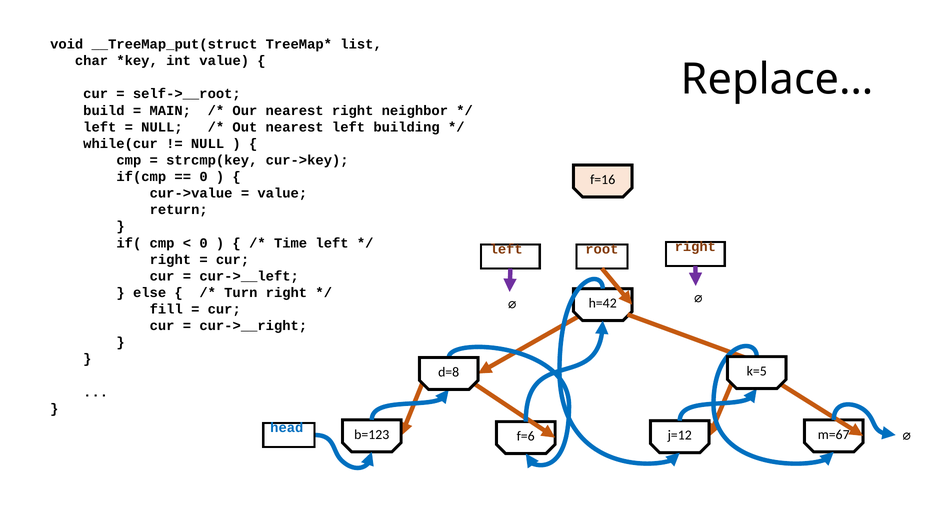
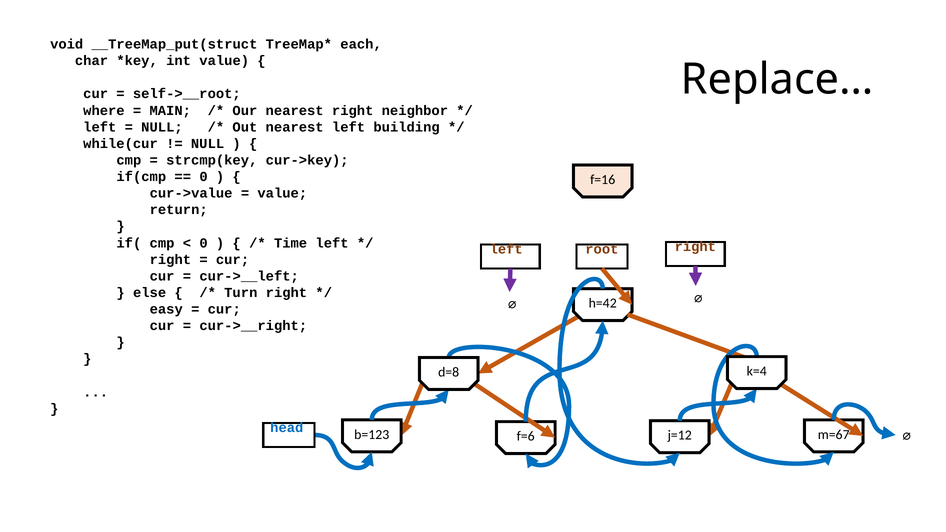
list: list -> each (361, 44)
build: build -> where (104, 111)
fill: fill -> easy (166, 309)
k=5: k=5 -> k=4 (757, 371)
